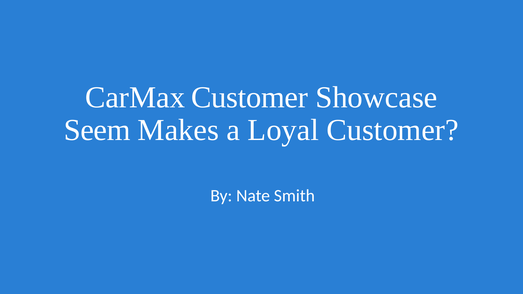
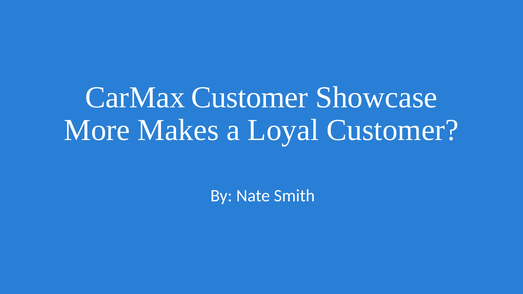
Seem: Seem -> More (97, 130)
